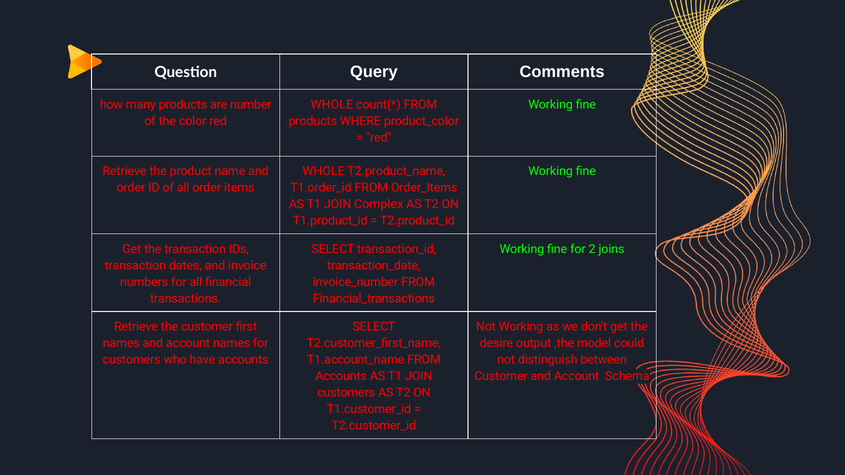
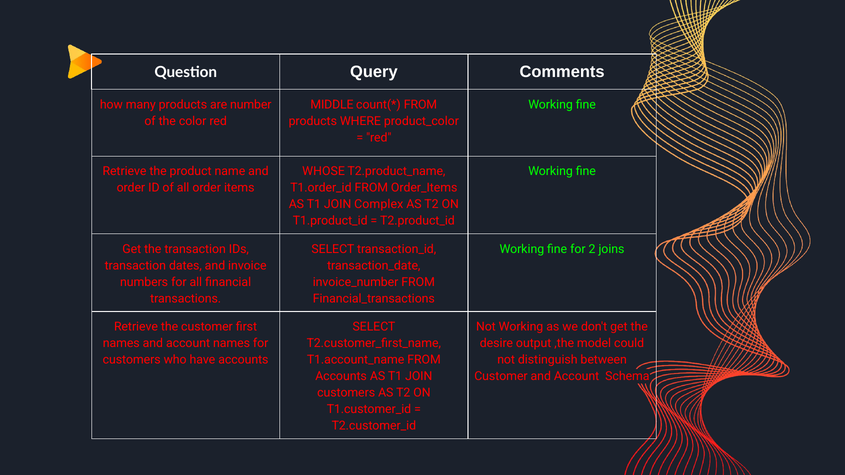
WHOLE: WHOLE -> MIDDLE (332, 105)
WHOLE: WHOLE -> WHOSE (324, 172)
